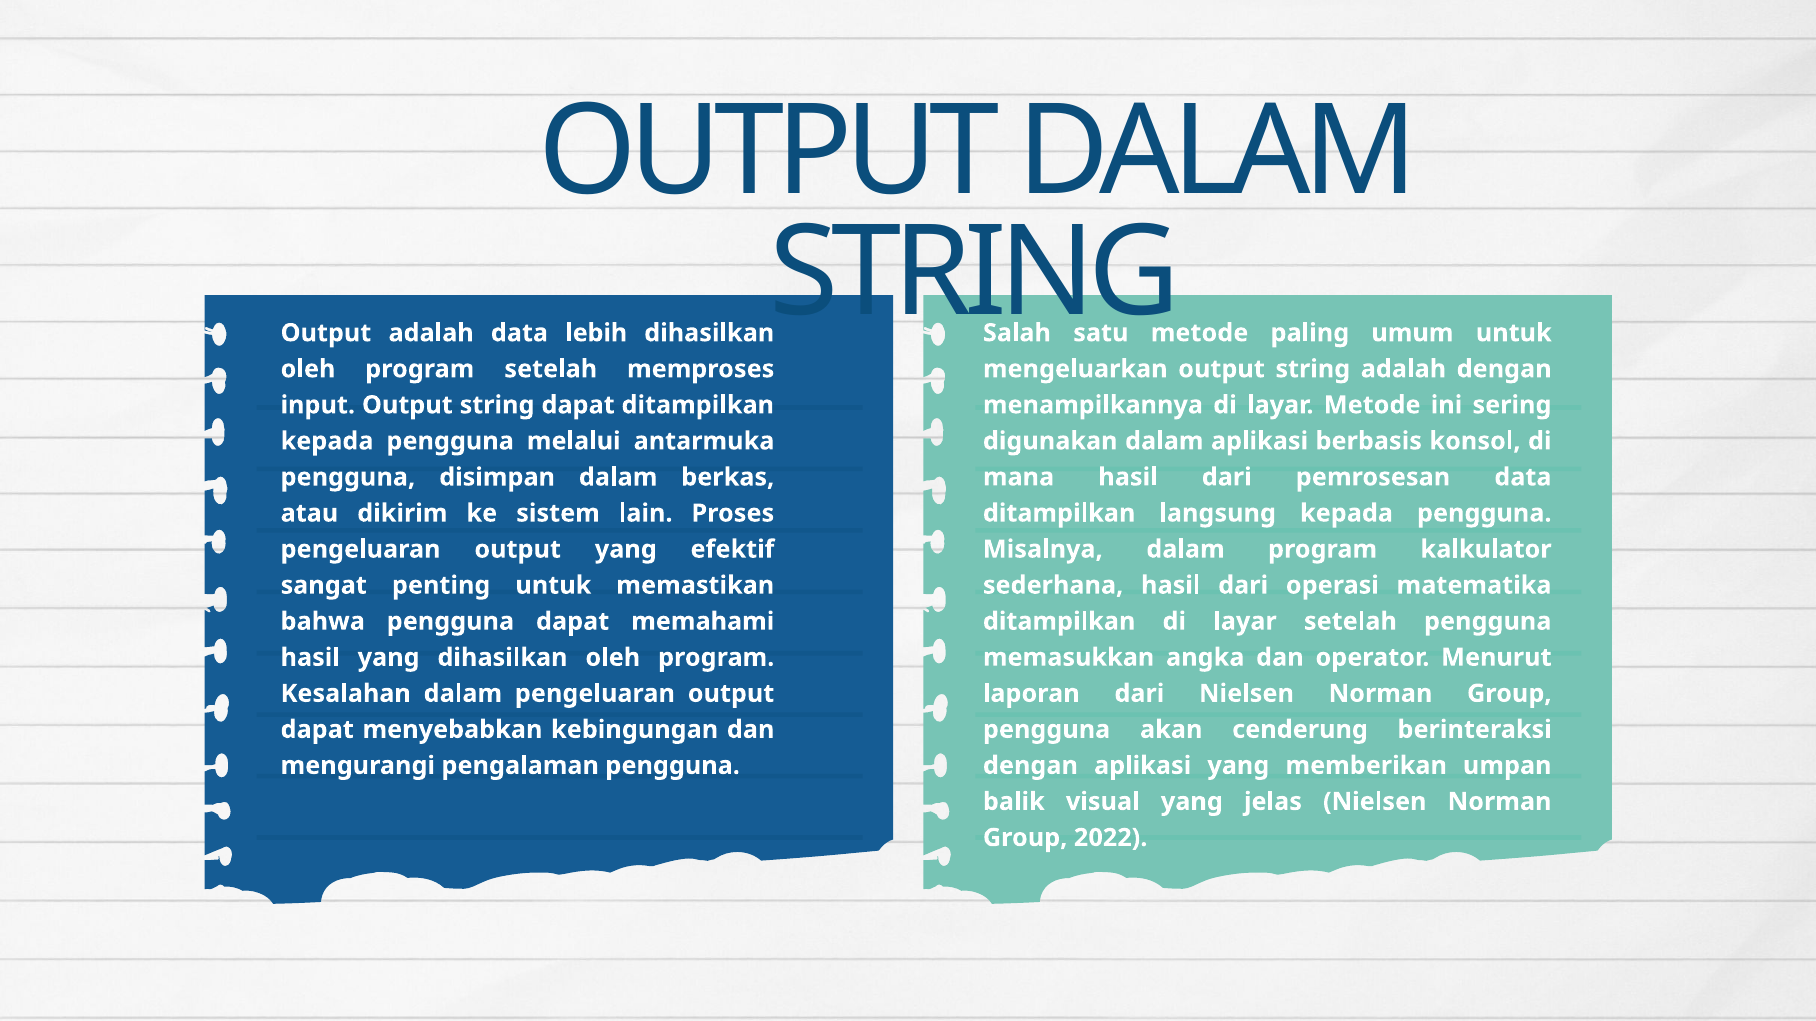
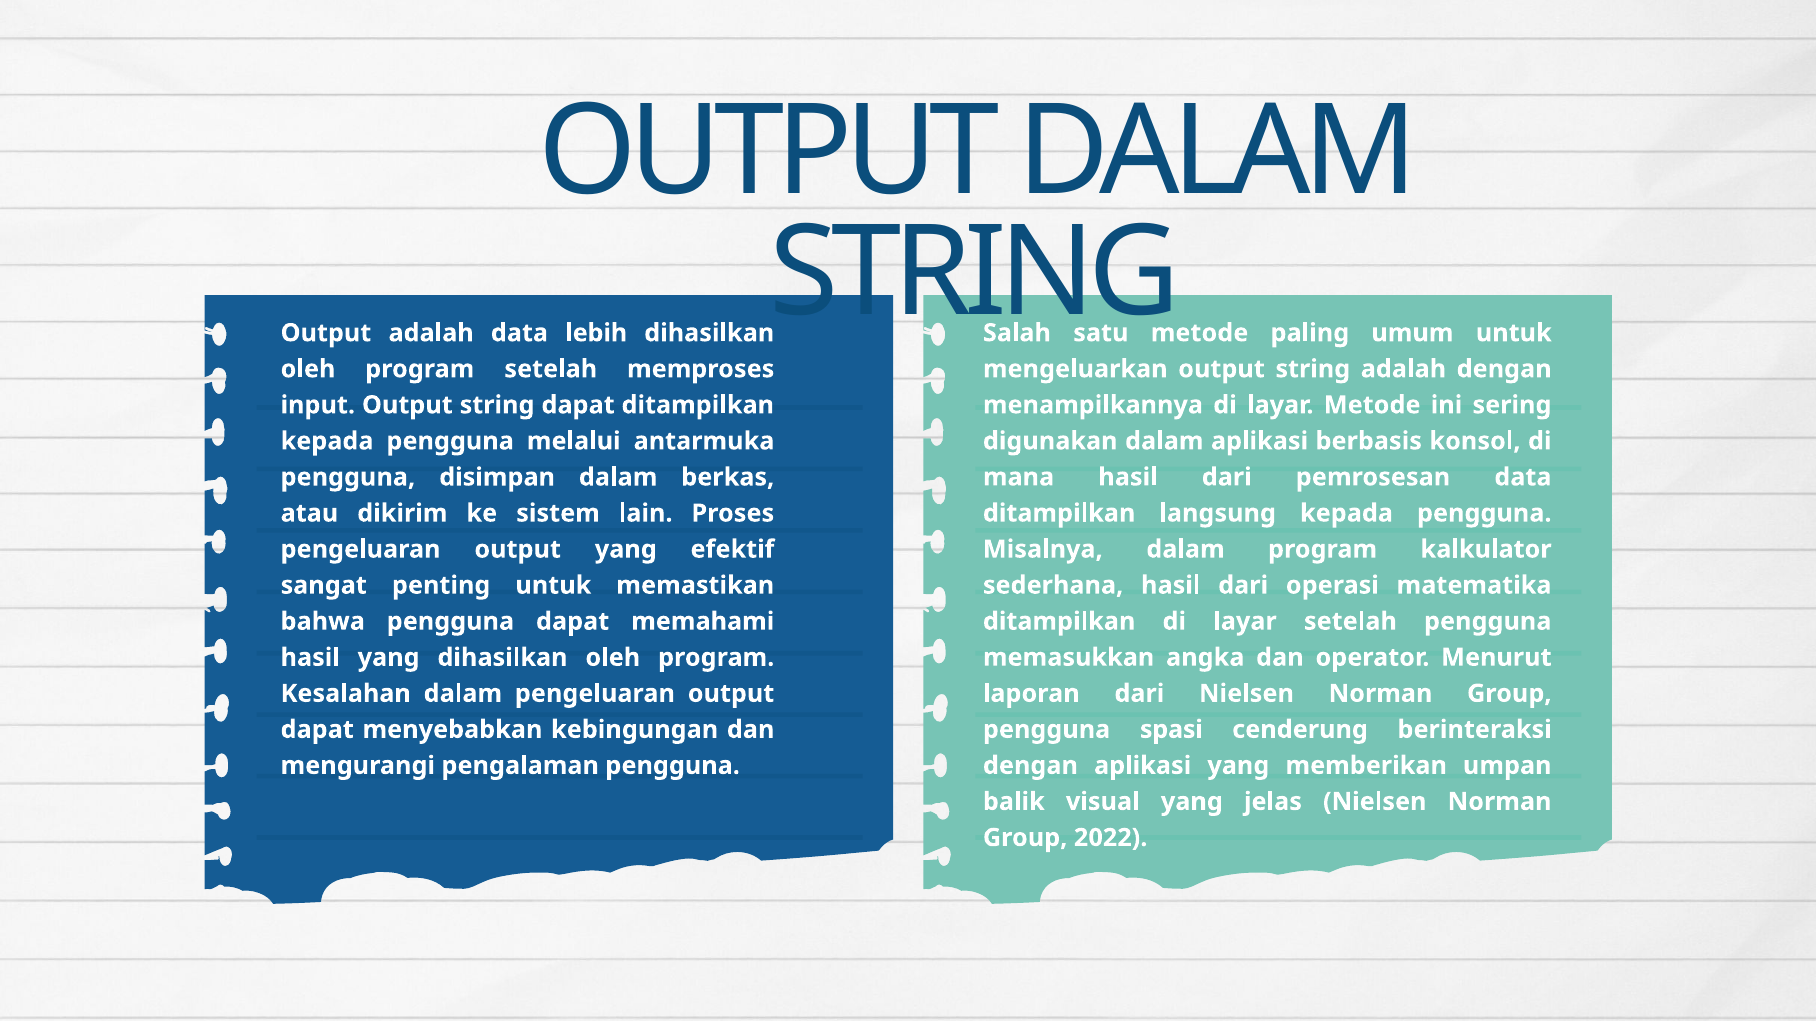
akan: akan -> spasi (1171, 730)
